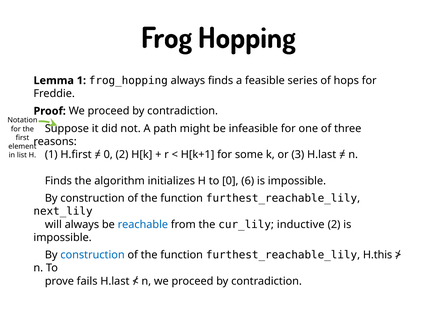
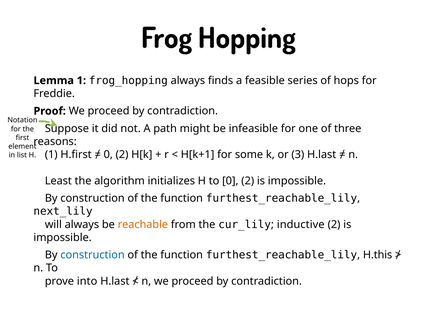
Finds: Finds -> Least (58, 181)
to 0 6: 6 -> 2 (248, 181)
reachable colour: blue -> orange (143, 225)
fails: fails -> into (87, 282)
